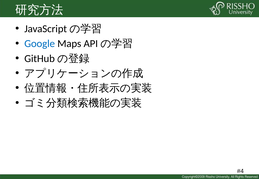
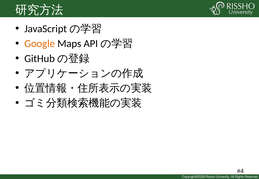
Google colour: blue -> orange (40, 44)
